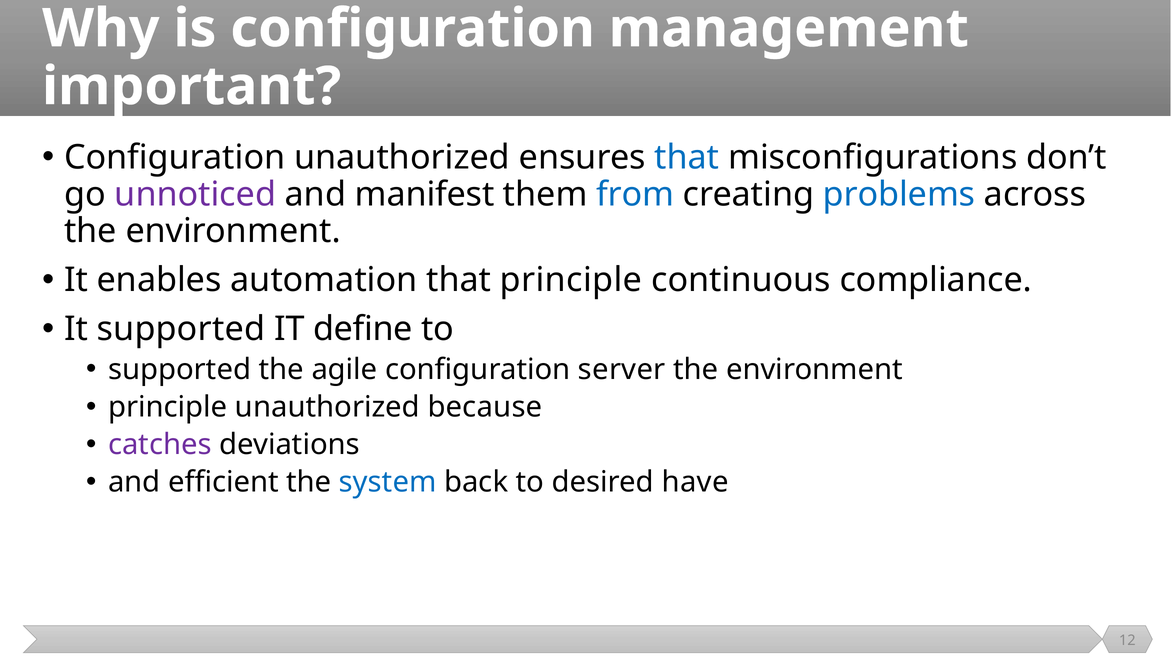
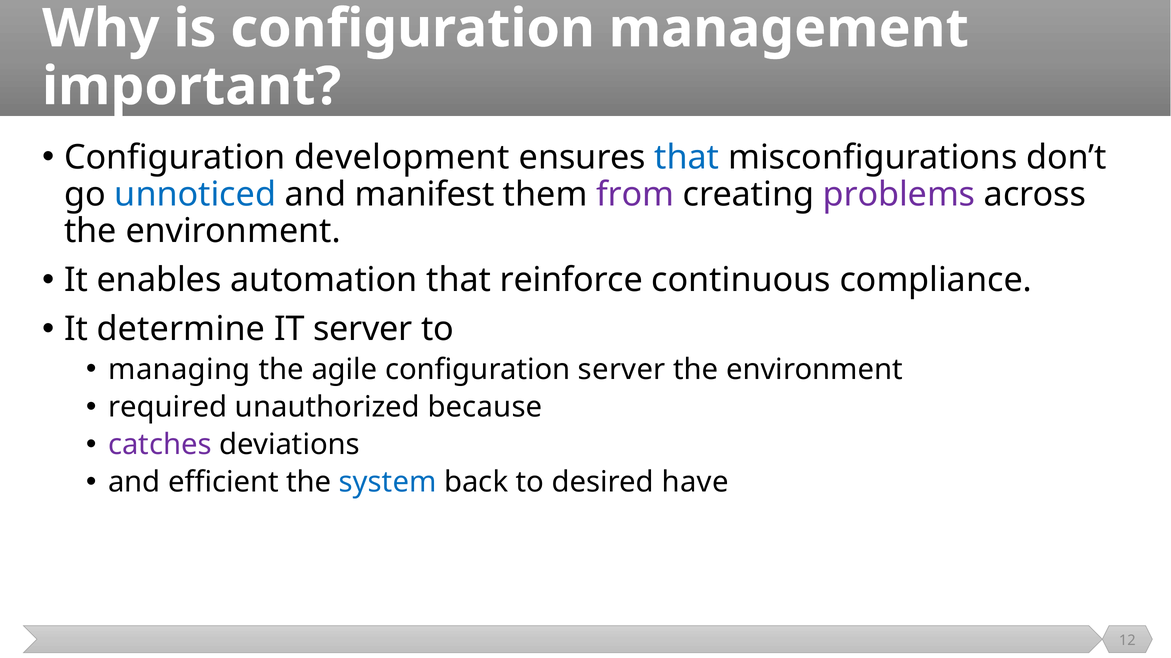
Configuration unauthorized: unauthorized -> development (402, 158)
unnoticed colour: purple -> blue (195, 195)
from colour: blue -> purple (635, 195)
problems colour: blue -> purple (899, 195)
that principle: principle -> reinforce (571, 280)
It supported: supported -> determine (181, 329)
IT define: define -> server (363, 329)
supported: supported -> managing (179, 370)
principle: principle -> required (168, 407)
